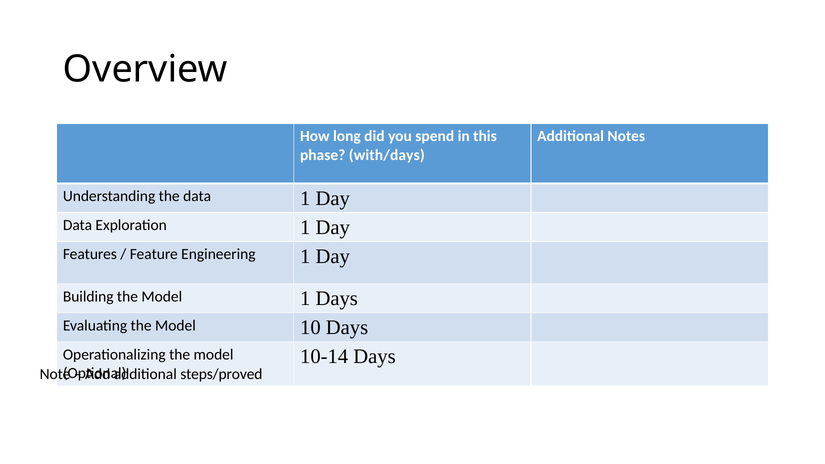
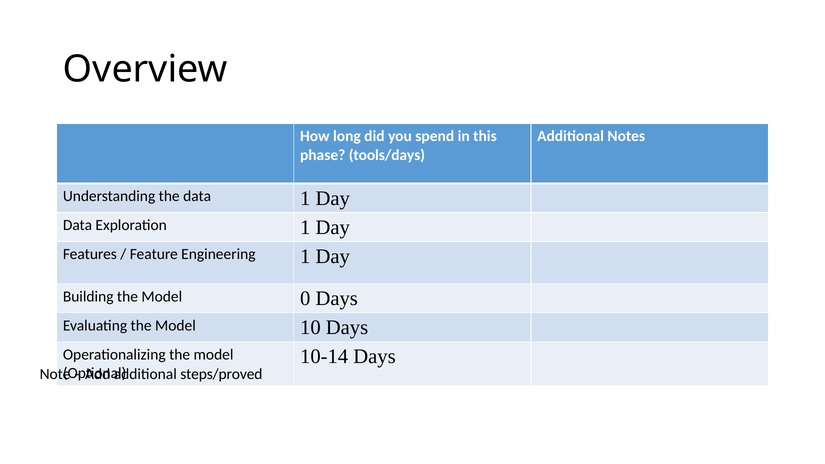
with/days: with/days -> tools/days (387, 155)
Model 1: 1 -> 0 (305, 298)
